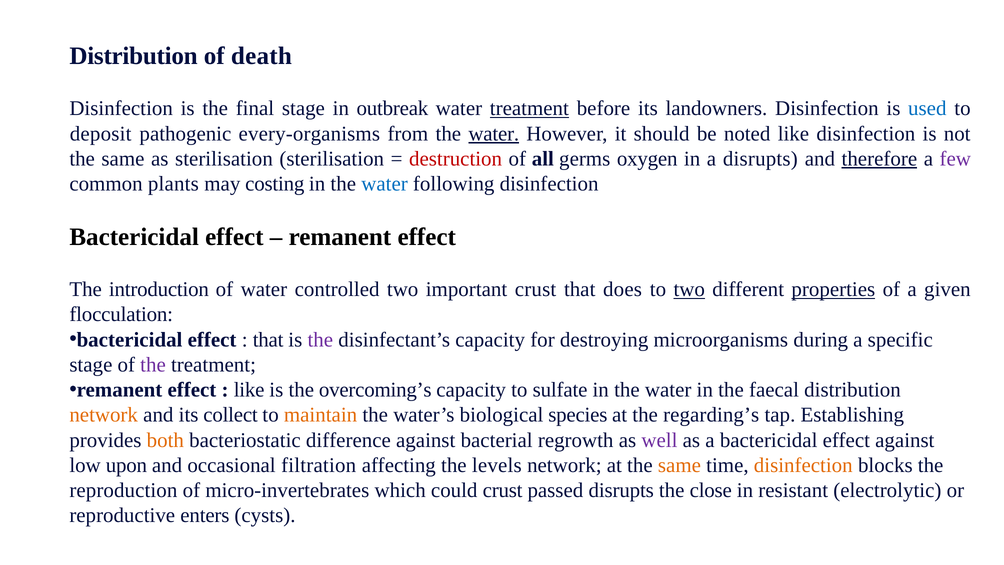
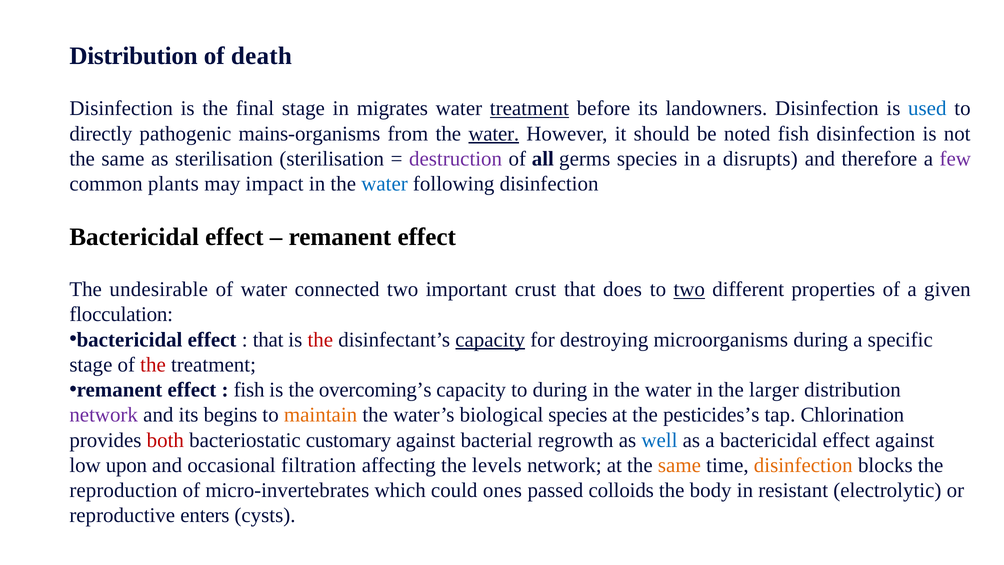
outbreak: outbreak -> migrates (392, 109)
deposit: deposit -> directly (101, 134)
every-organisms: every-organisms -> mains-organisms (309, 134)
noted like: like -> fish (793, 134)
destruction colour: red -> purple (456, 159)
germs oxygen: oxygen -> species (647, 159)
therefore underline: present -> none (879, 159)
costing: costing -> impact (275, 184)
introduction: introduction -> undesirable (159, 289)
controlled: controlled -> connected (337, 289)
properties underline: present -> none (833, 289)
the colour: purple -> red (320, 339)
capacity underline: none -> present (490, 339)
the colour: purple -> red (153, 365)
like: like -> fish (249, 390)
to sulfate: sulfate -> during (560, 390)
faecal: faecal -> larger (774, 390)
network colour: orange -> purple (104, 415)
collect: collect -> begins (231, 415)
regarding’s: regarding’s -> pesticides’s (711, 415)
Establishing: Establishing -> Chlorination (852, 415)
both colour: orange -> red (165, 440)
difference: difference -> customary (349, 440)
well colour: purple -> blue (659, 440)
could crust: crust -> ones (502, 490)
passed disrupts: disrupts -> colloids (621, 490)
close: close -> body (711, 490)
